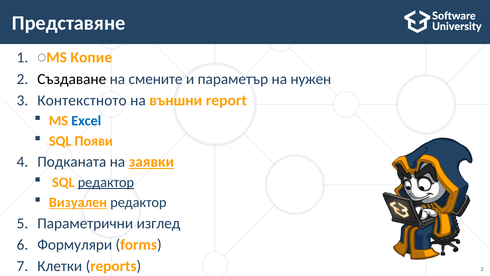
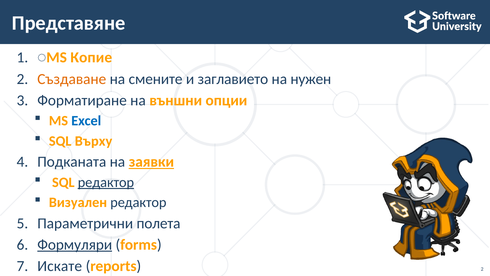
Създаване colour: black -> orange (72, 79)
параметър: параметър -> заглавието (233, 79)
Контекстното: Контекстното -> Форматиране (82, 100)
report: report -> опции (226, 100)
Появи: Появи -> Върху (94, 141)
Визуален underline: present -> none (78, 202)
изглед: изглед -> полета (159, 223)
Формуляри underline: none -> present (75, 244)
Клетки: Клетки -> Искате (60, 266)
